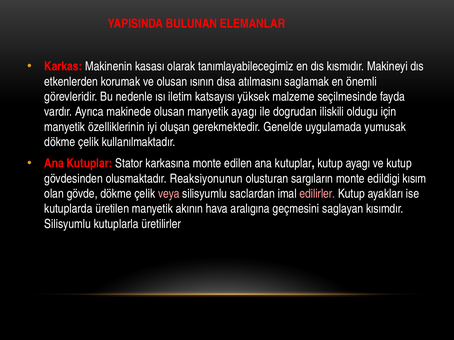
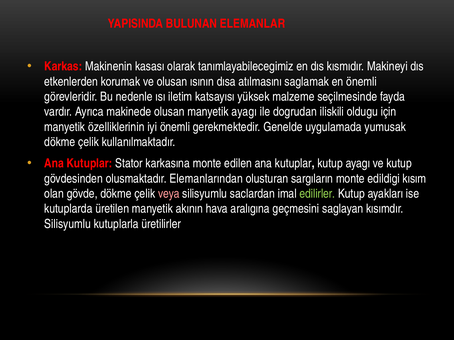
iyi oluşan: oluşan -> önemli (175, 127)
Reaksiyonunun: Reaksiyonunun -> Elemanlarından (206, 179)
edilirler colour: pink -> light green (317, 194)
